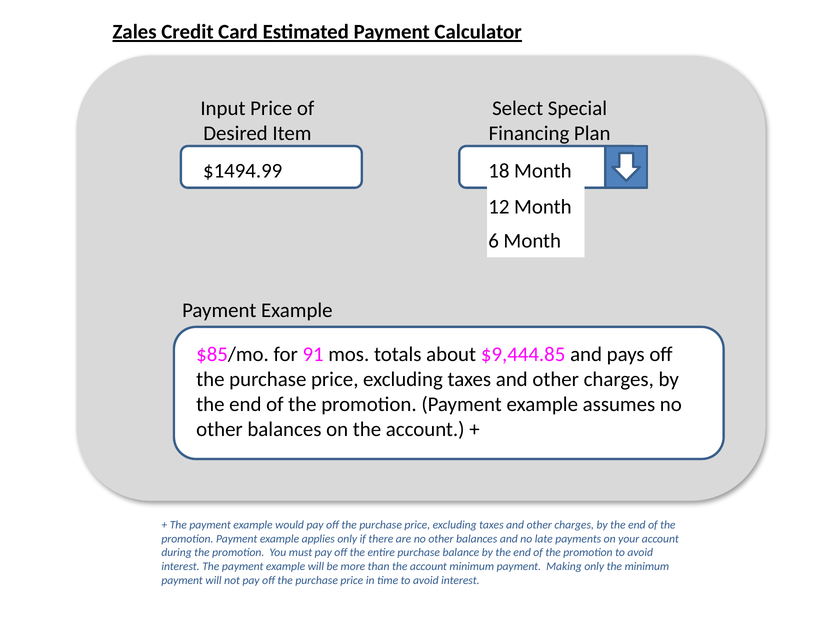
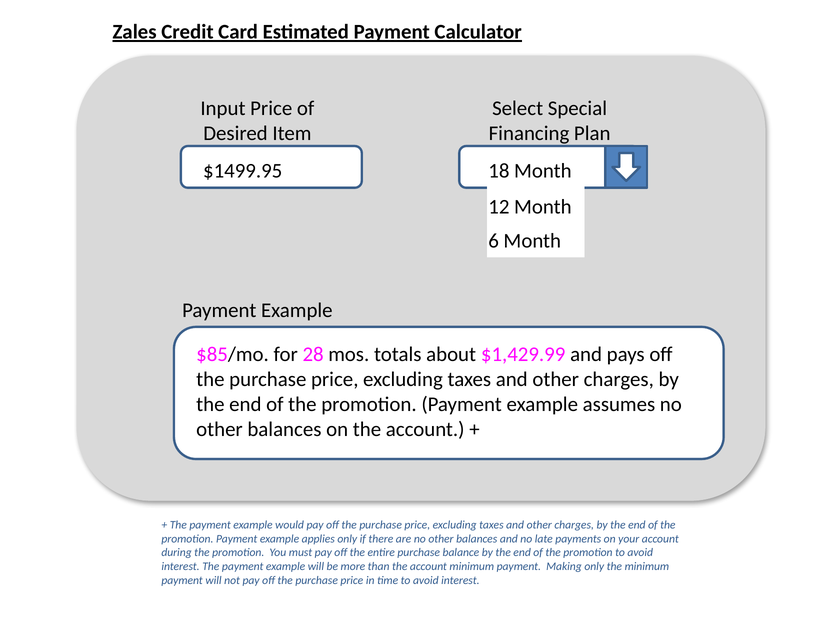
$1494.99: $1494.99 -> $1499.95 (243, 171)
91: 91 -> 28 (313, 354)
$9,444.85: $9,444.85 -> $1,429.99 (523, 354)
